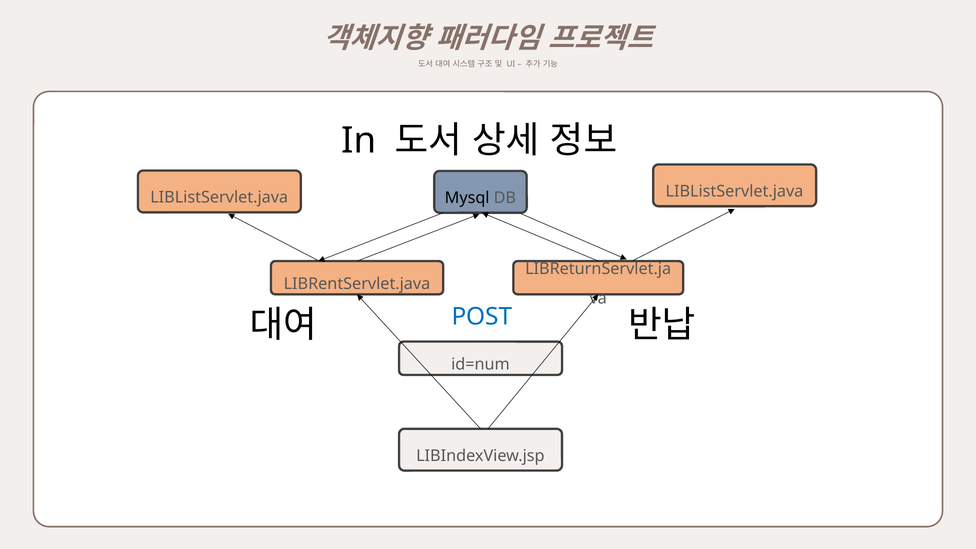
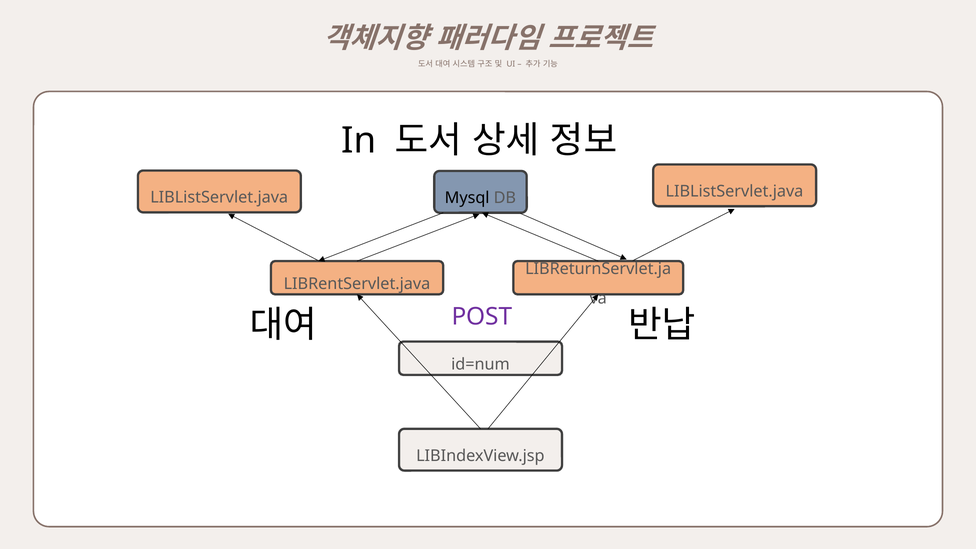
POST colour: blue -> purple (482, 316)
